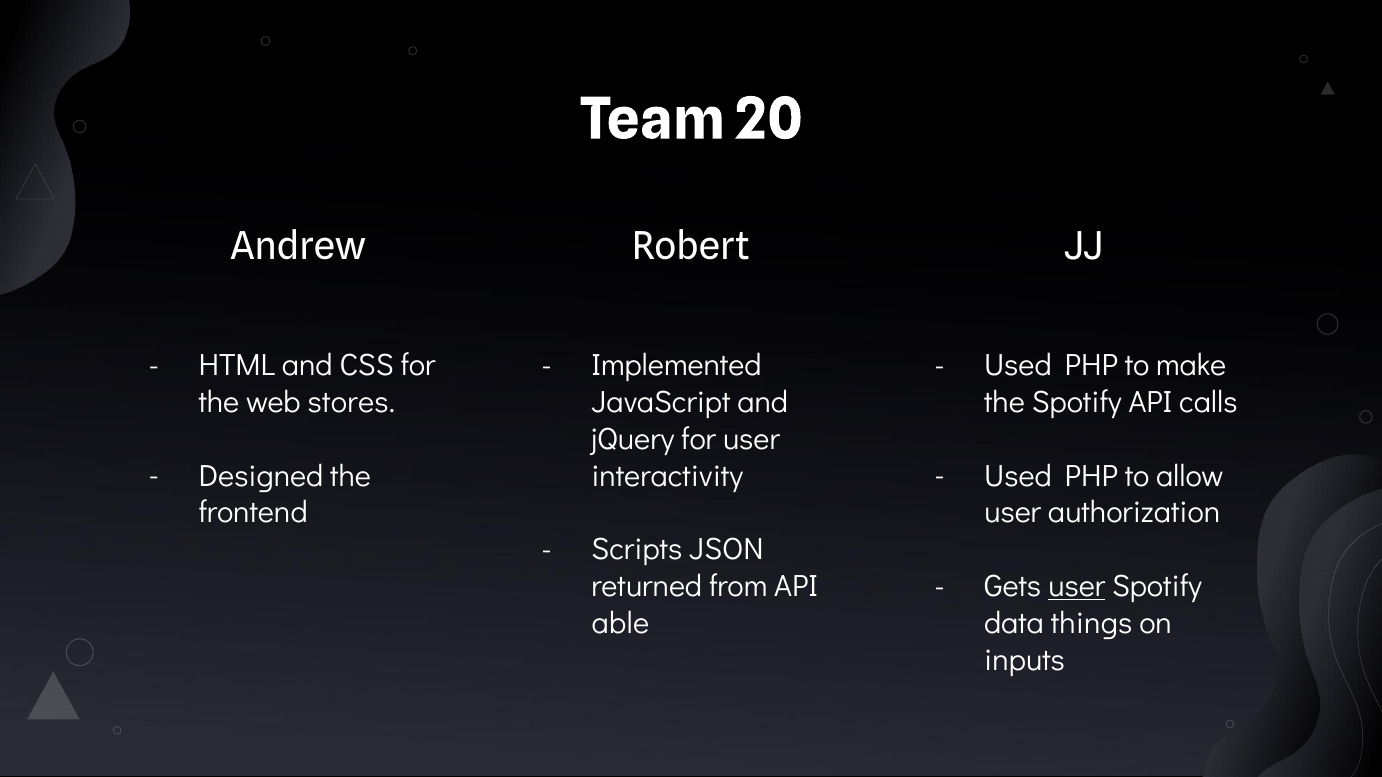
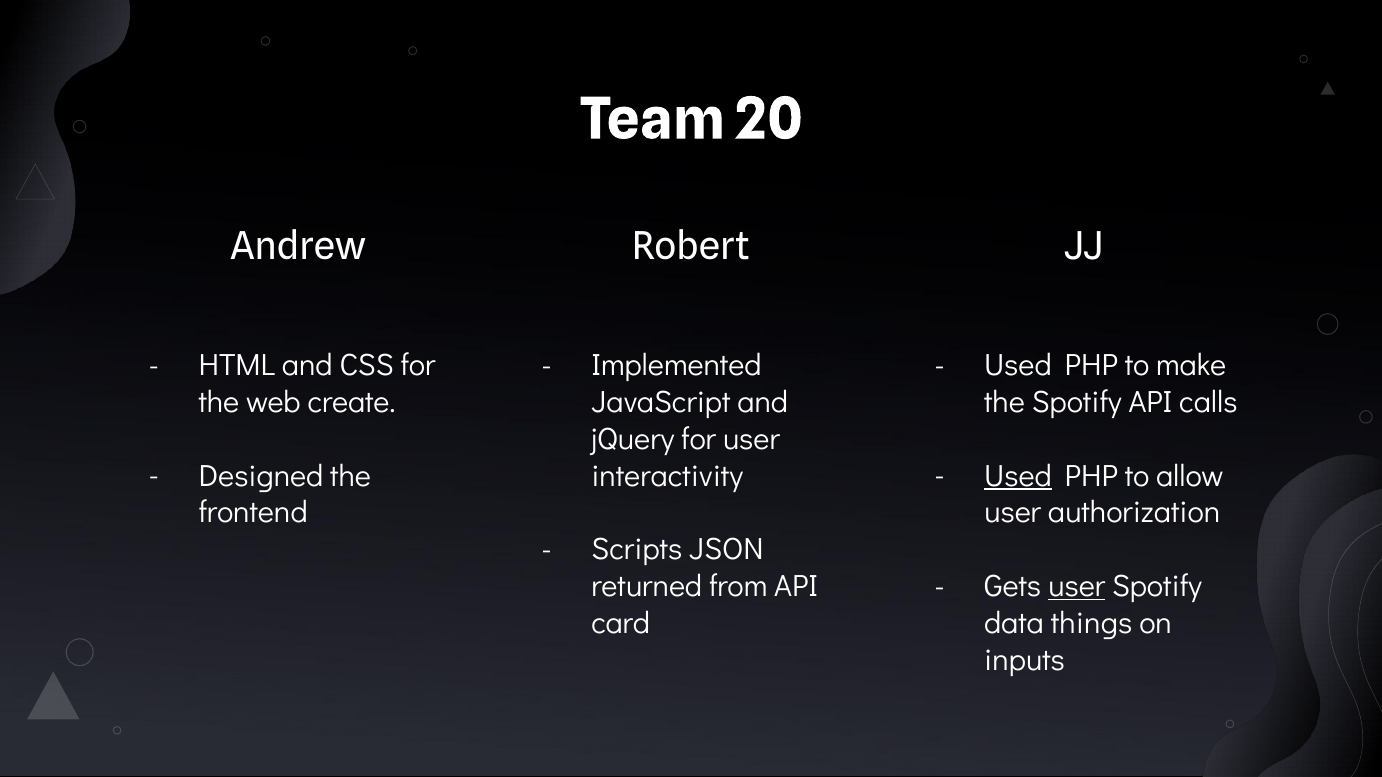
stores: stores -> create (352, 402)
Used underline: none -> present (1018, 476)
able: able -> card (621, 623)
